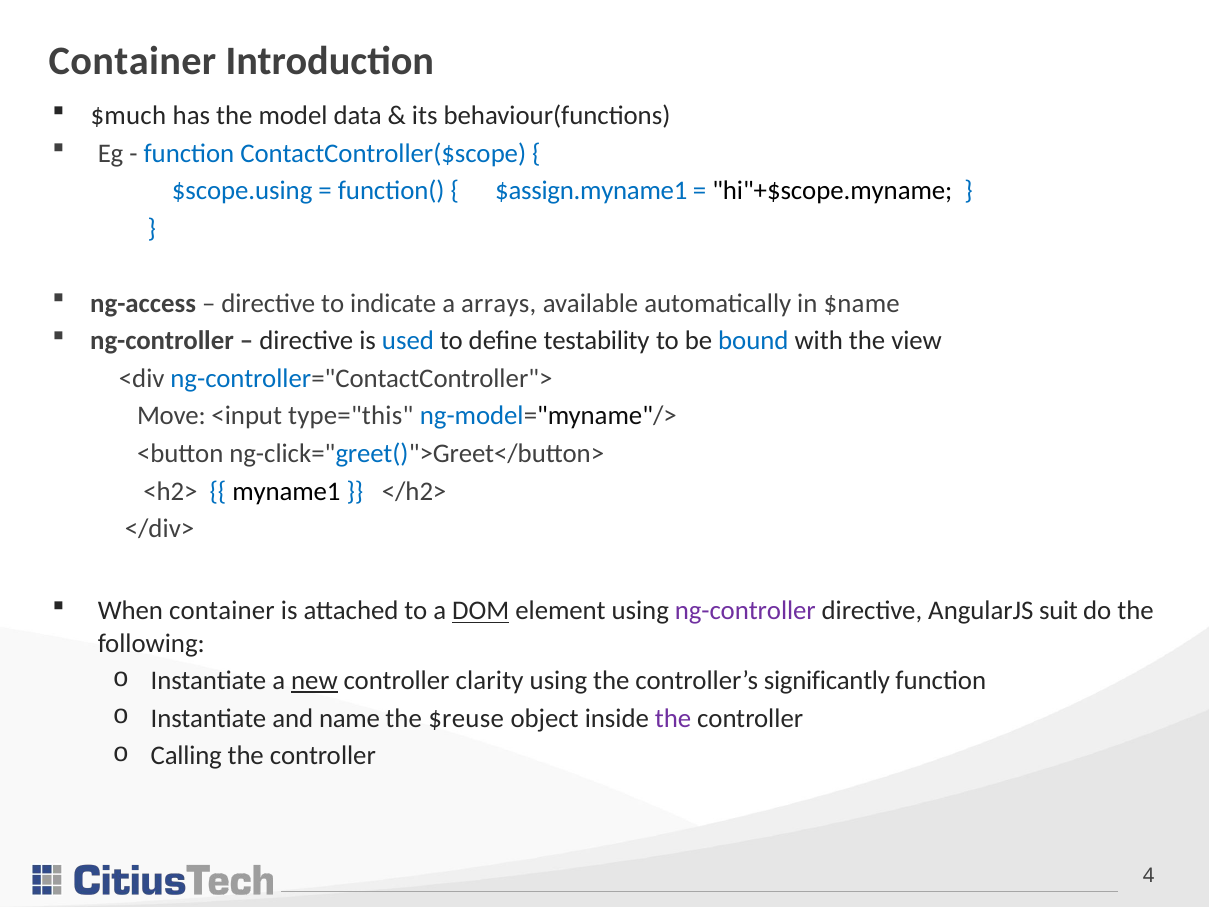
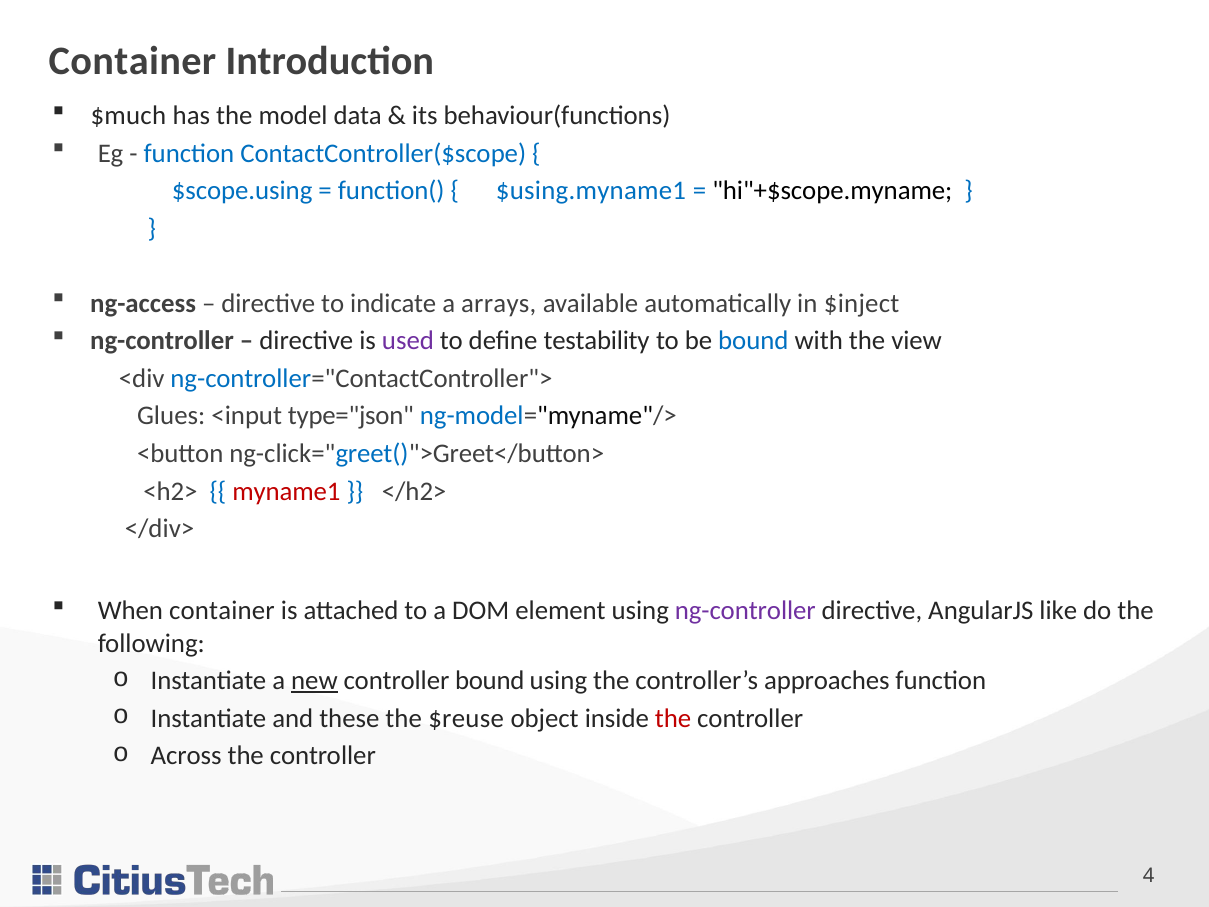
$assign.myname1: $assign.myname1 -> $using.myname1 (591, 191)
$name: $name -> $inject (862, 303)
used colour: blue -> purple (408, 341)
Move: Move -> Glues (171, 416)
type="this: type="this -> type="json (351, 416)
myname1 colour: black -> red (286, 491)
DOM underline: present -> none (481, 611)
suit: suit -> like (1058, 611)
controller clarity: clarity -> bound (490, 681)
significantly: significantly -> approaches (827, 681)
name: name -> these (349, 718)
the colour: purple -> red (673, 718)
Calling: Calling -> Across (186, 756)
